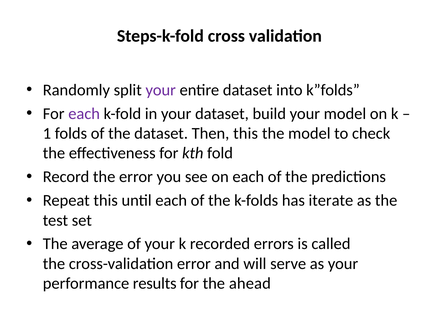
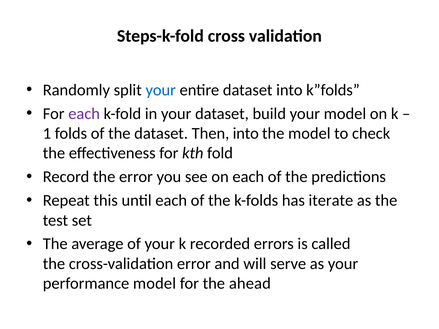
your colour: purple -> blue (161, 90)
Then this: this -> into (246, 134)
performance results: results -> model (155, 284)
